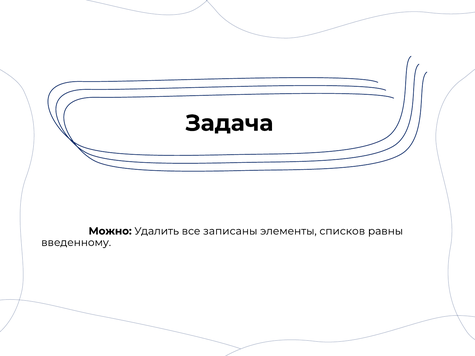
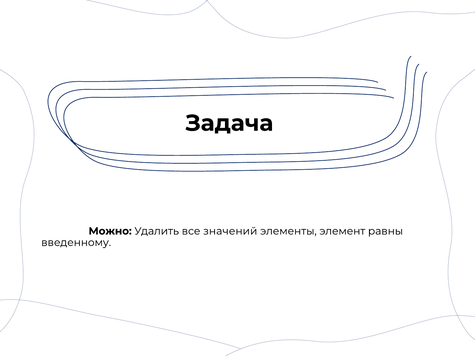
записаны: записаны -> значений (230, 231)
списков: списков -> элемент (342, 231)
